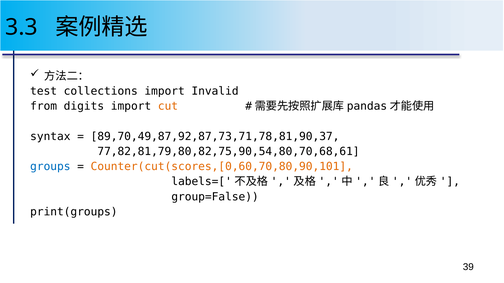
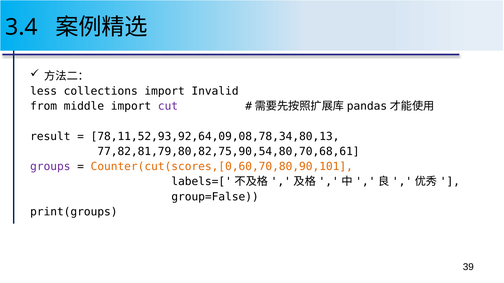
3.3: 3.3 -> 3.4 (21, 27)
test: test -> less (44, 91)
digits: digits -> middle (84, 106)
cut colour: orange -> purple (168, 106)
syntax: syntax -> result (50, 137)
89,70,49,87,92,87,73,71,78,81,90,37: 89,70,49,87,92,87,73,71,78,81,90,37 -> 78,11,52,93,92,64,09,08,78,34,80,13 (215, 137)
groups colour: blue -> purple (50, 167)
